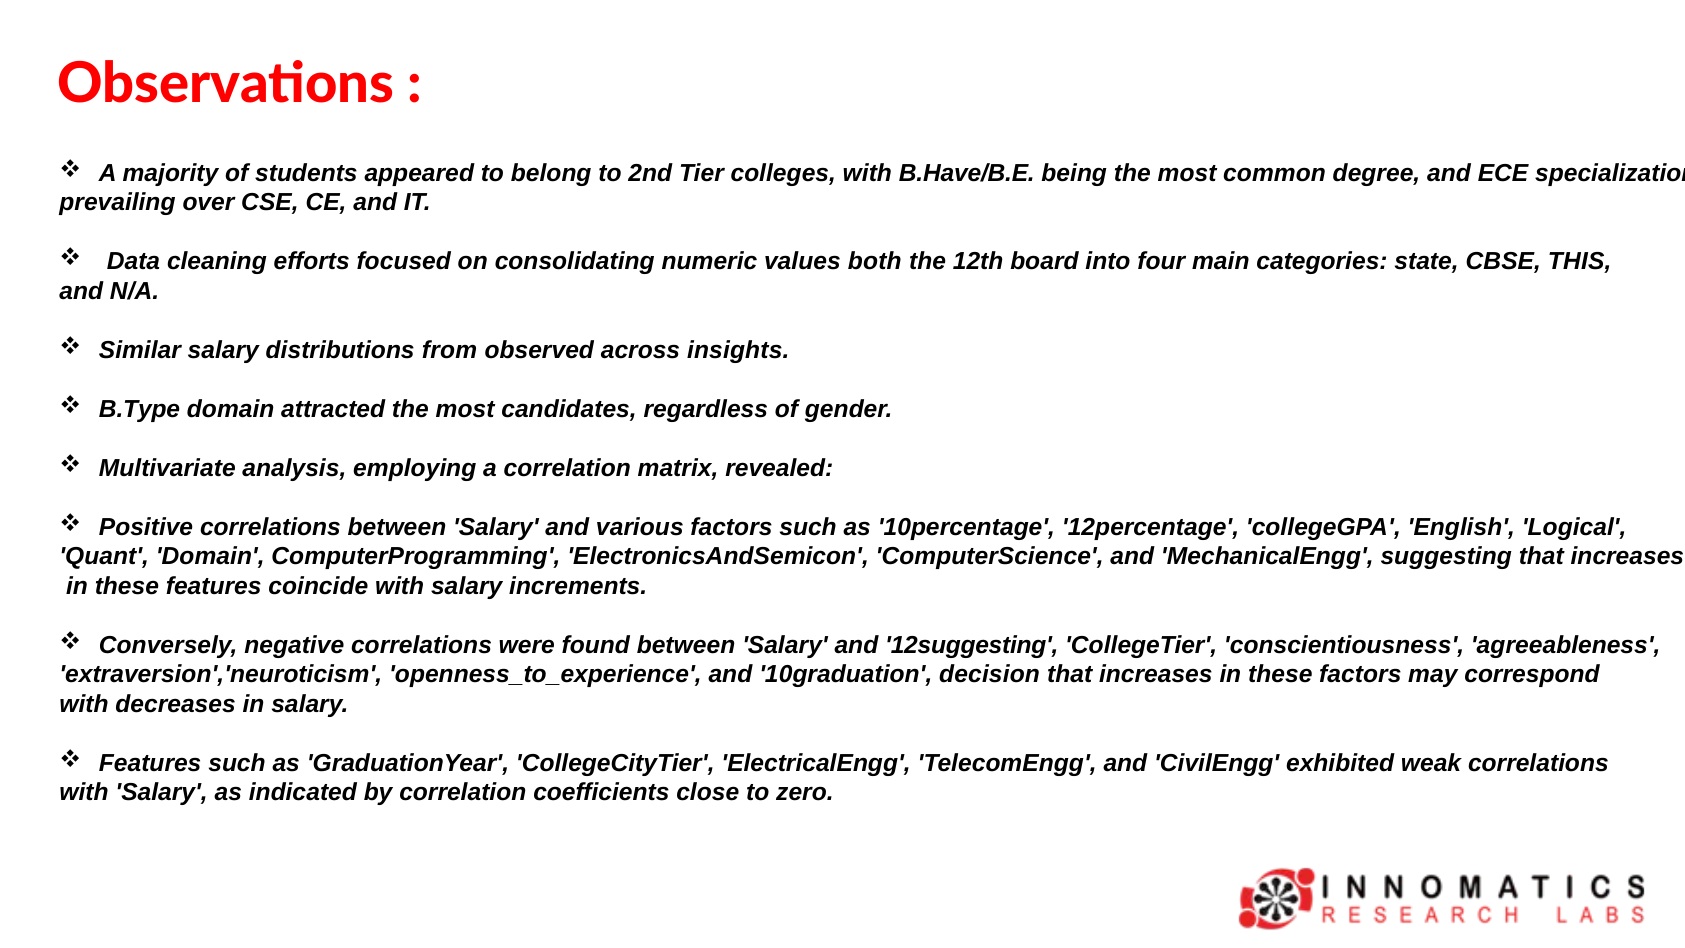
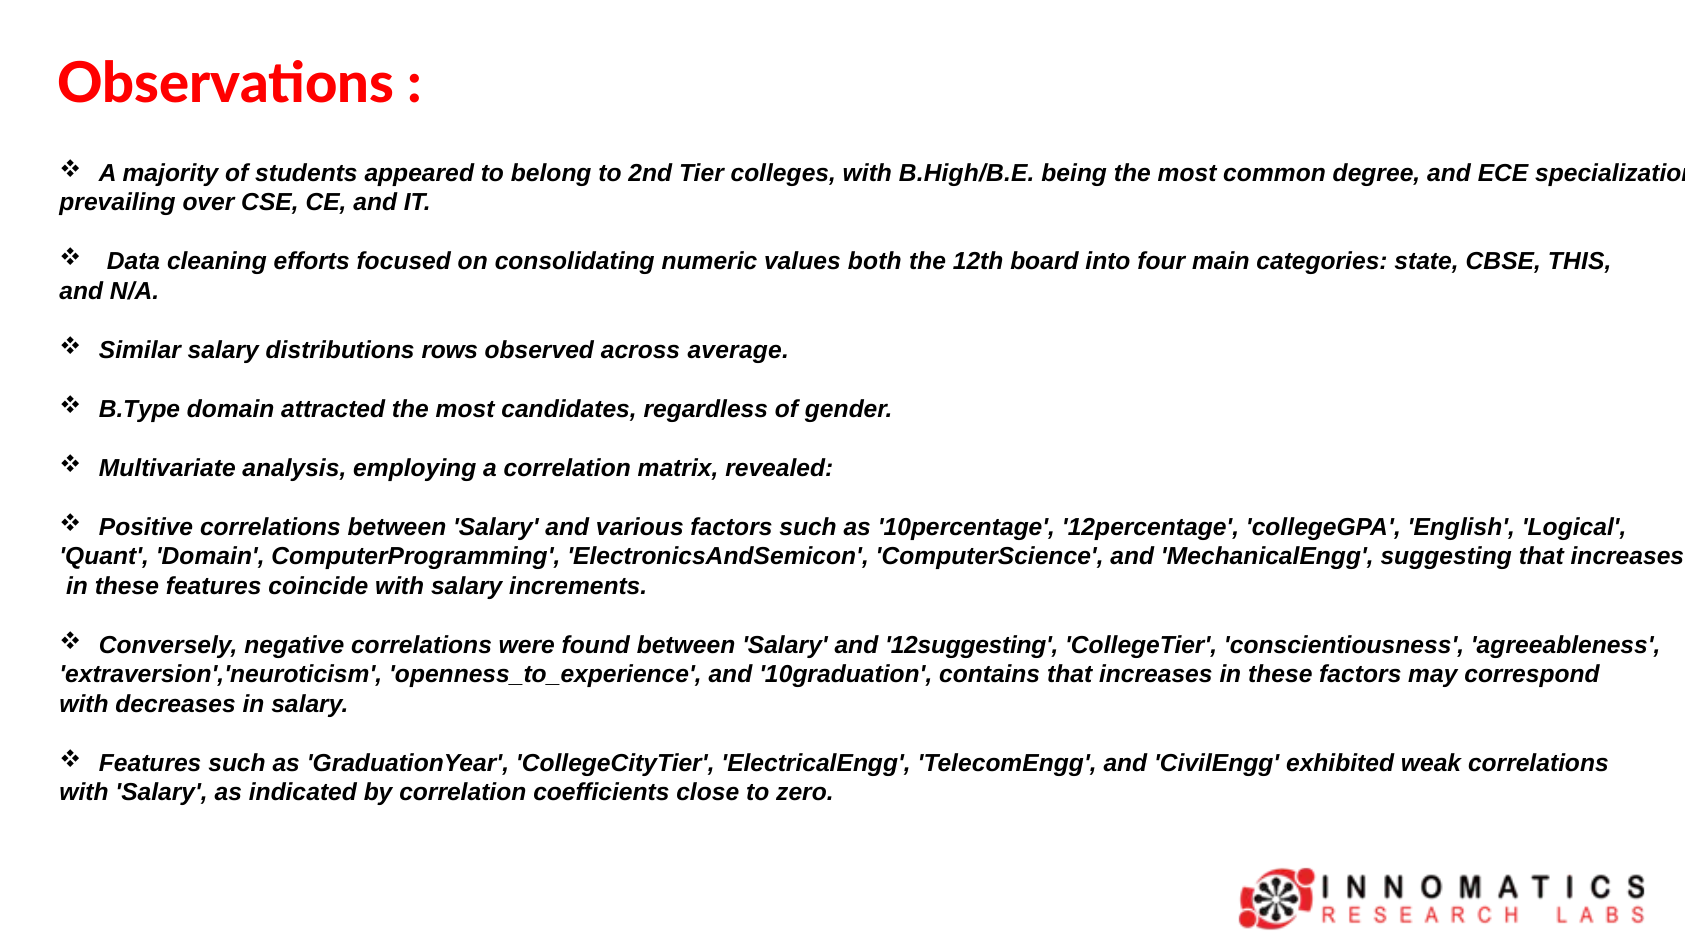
B.Have/B.E: B.Have/B.E -> B.High/B.E (967, 173)
from: from -> rows (450, 350)
insights: insights -> average (738, 350)
decision: decision -> contains (990, 675)
